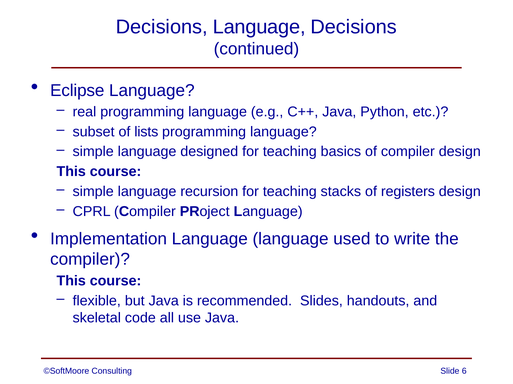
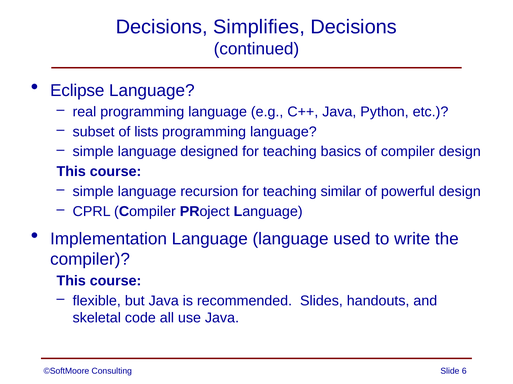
Decisions Language: Language -> Simplifies (259, 27)
stacks: stacks -> similar (341, 192)
registers: registers -> powerful (408, 192)
